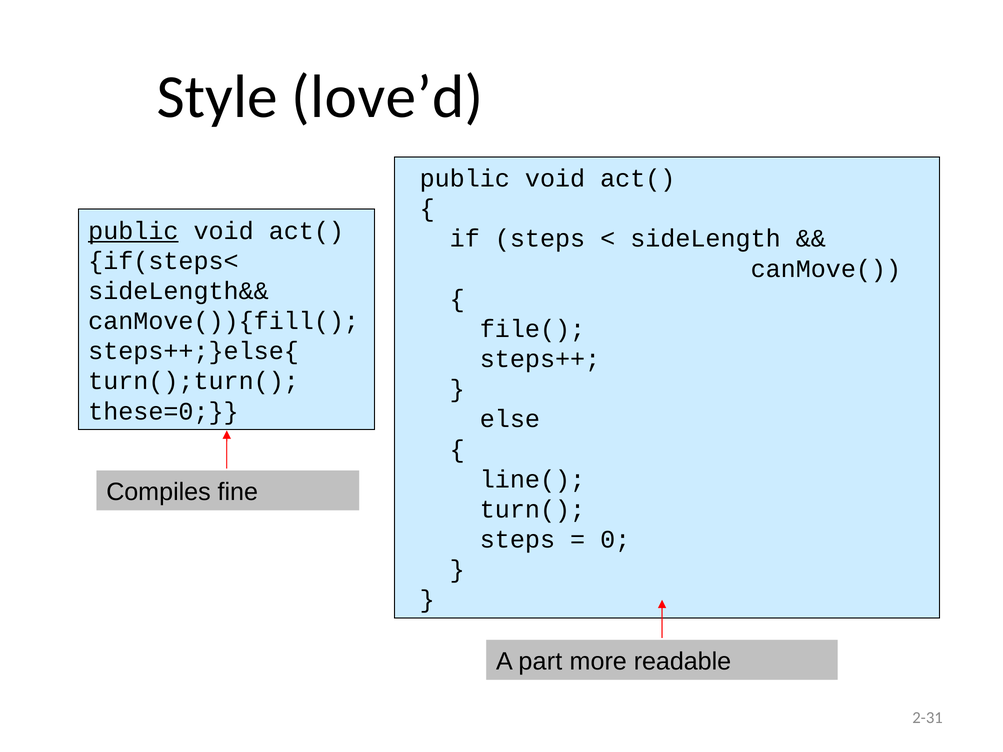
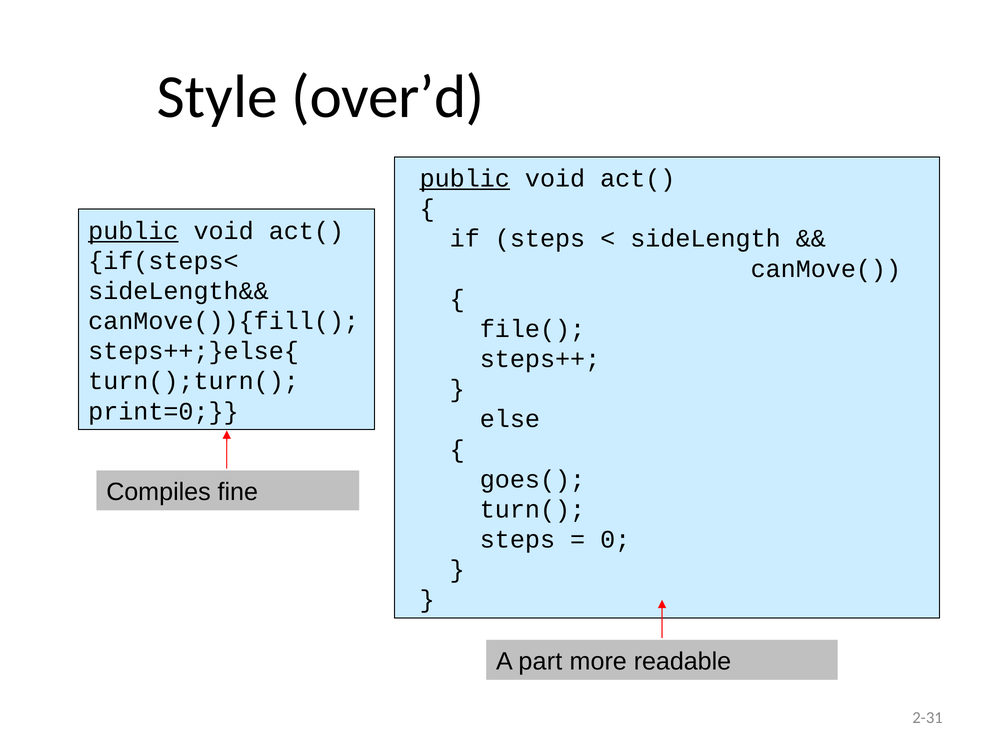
love’d: love’d -> over’d (388, 97)
public underline: none -> present (465, 179)
these=0: these=0 -> print=0 (163, 411)
line(: line( -> goes( (532, 479)
